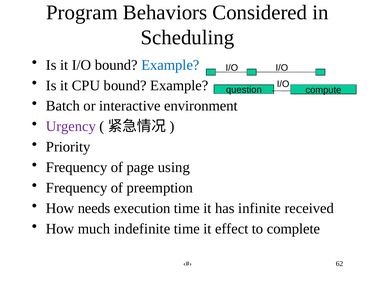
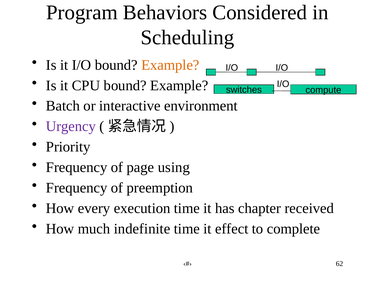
Example colour: blue -> orange (170, 65)
question: question -> switches (244, 90)
needs: needs -> every (94, 208)
infinite: infinite -> chapter (260, 208)
